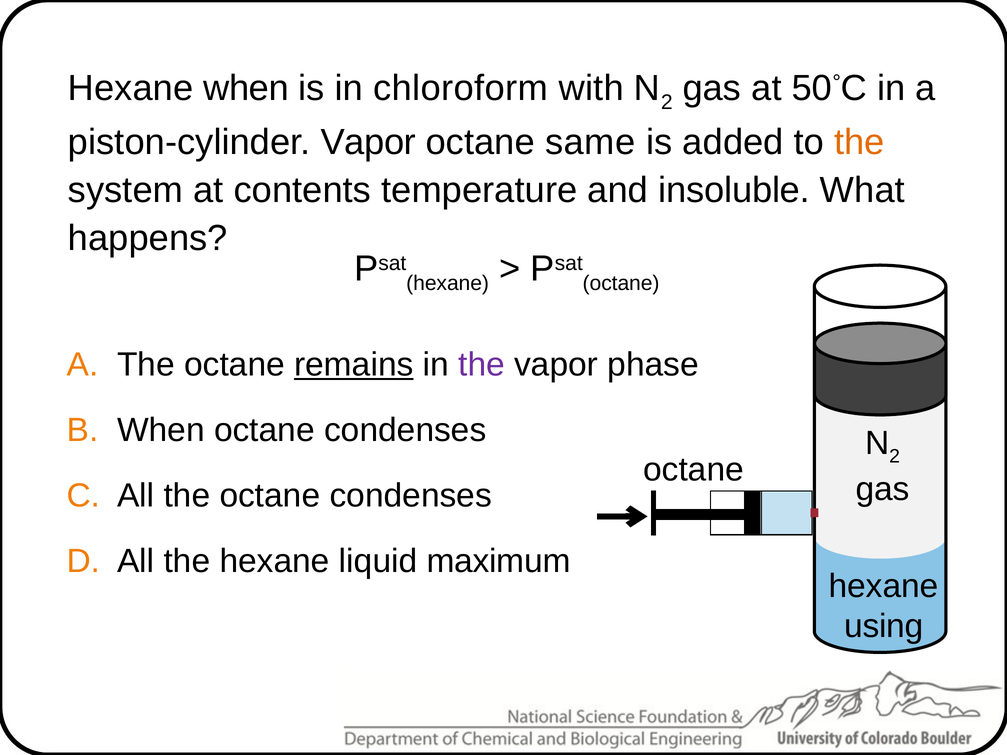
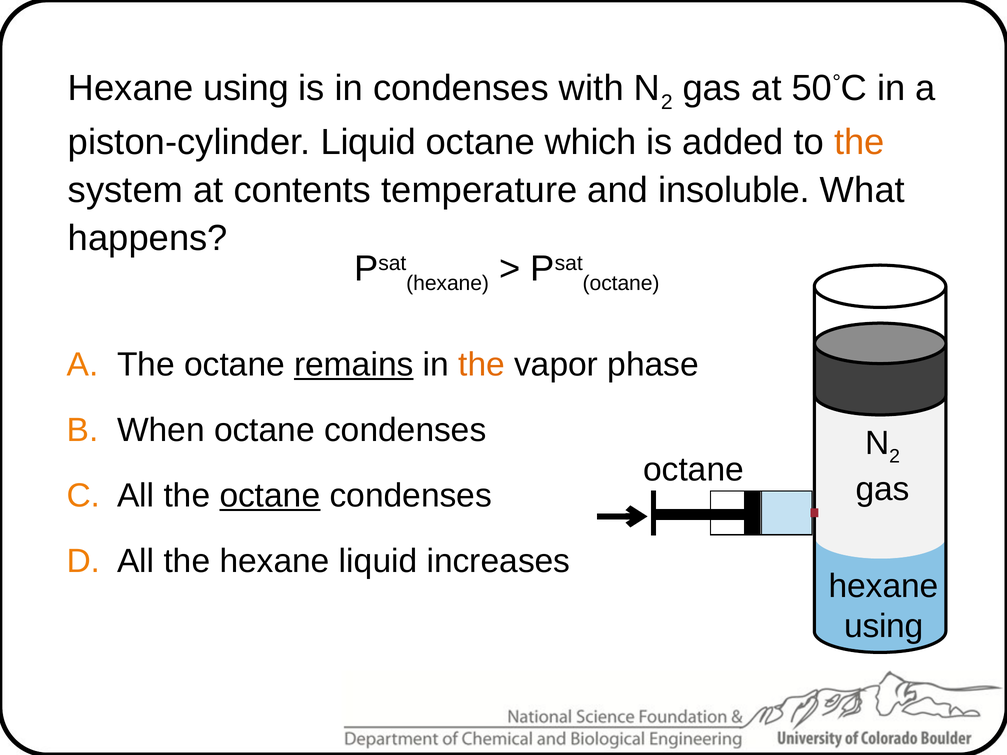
when: when -> using (246, 88)
in chloroform: chloroform -> condenses (461, 88)
piston-cylinder Vapor: Vapor -> Liquid (368, 142)
same: same -> which (591, 142)
the colour: purple -> orange (482, 365)
octane underline: none -> present (270, 496)
maximum: maximum -> increases (498, 561)
